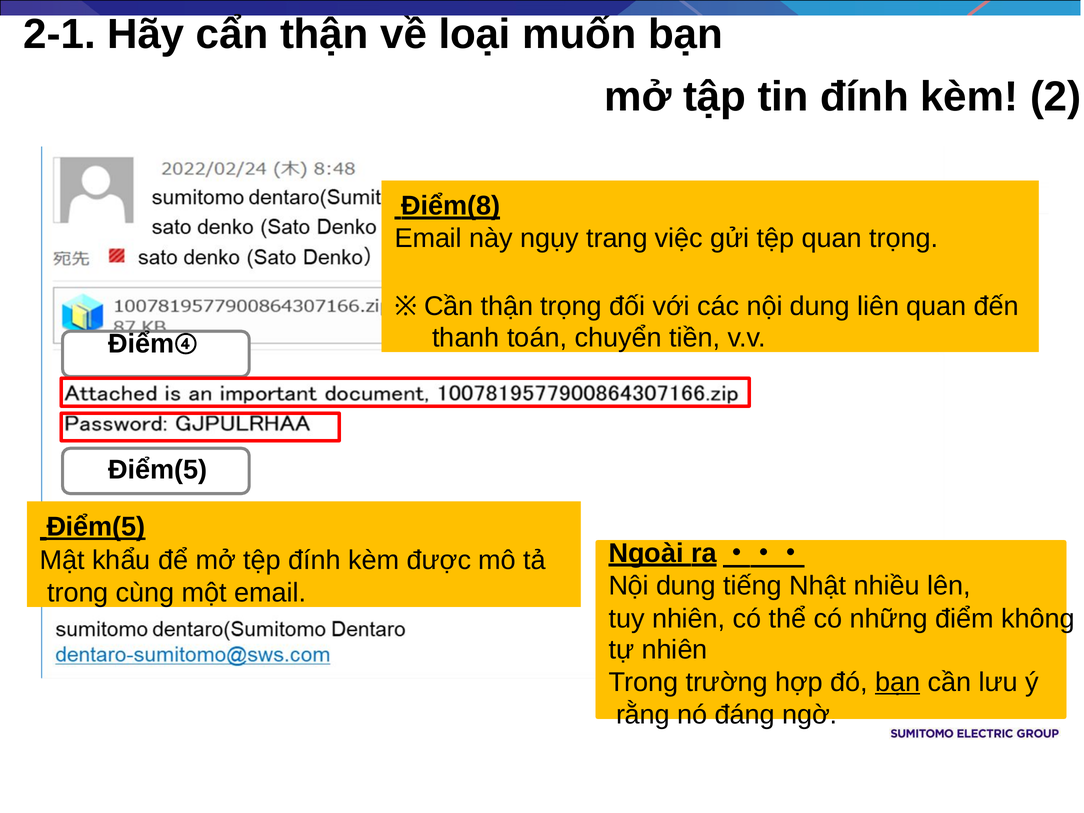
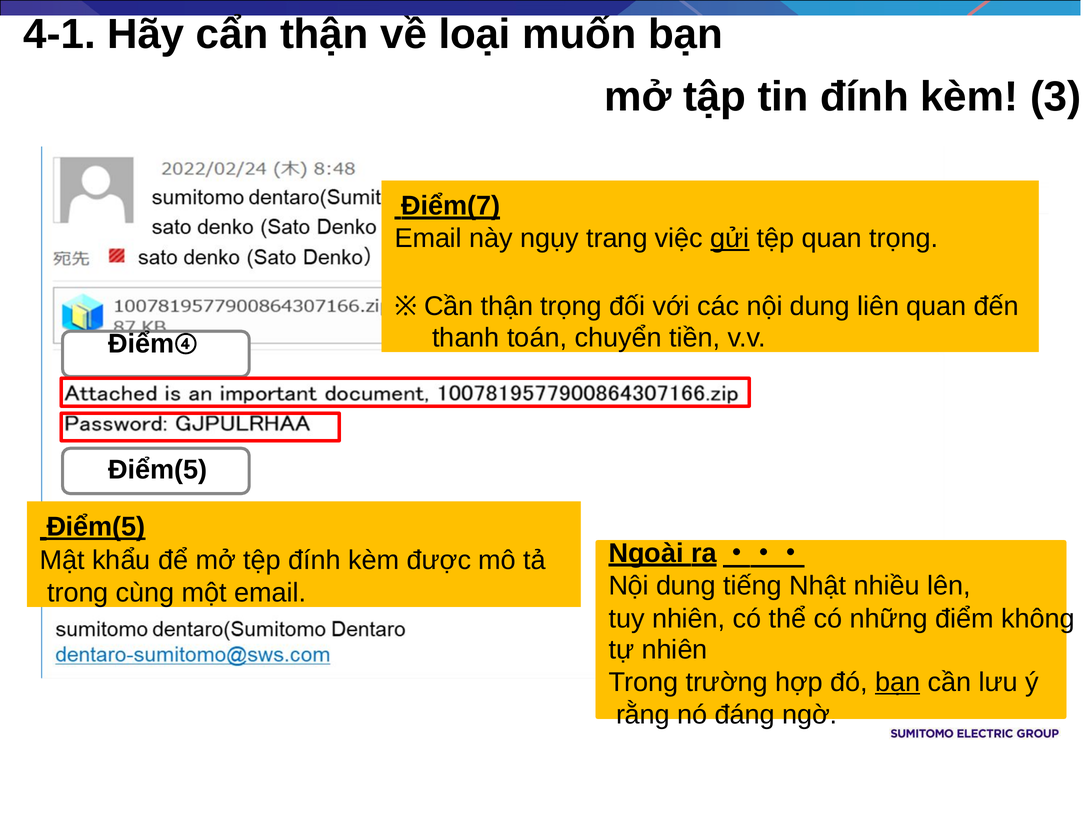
2-1: 2-1 -> 4-1 (60, 34)
2: 2 -> 3 (1056, 97)
Điểm(8: Điểm(8 -> Điểm(7 (451, 206)
gửi underline: none -> present (730, 238)
